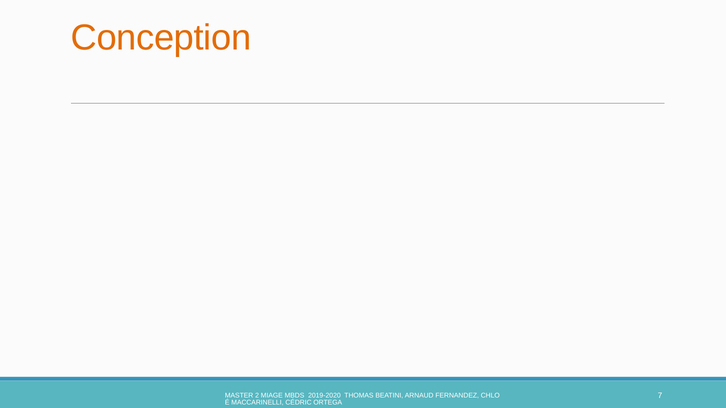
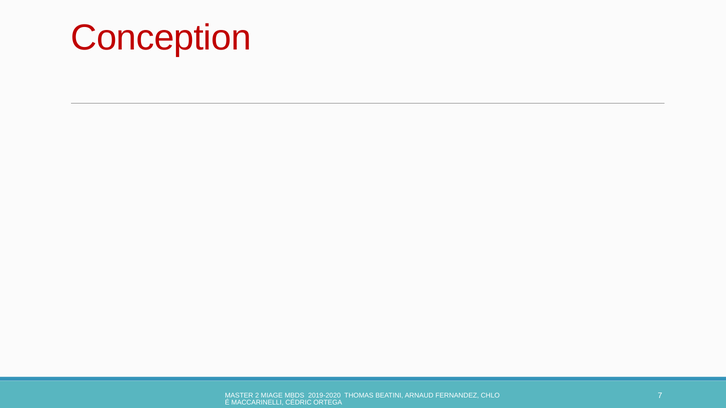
Conception colour: orange -> red (161, 38)
